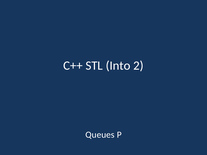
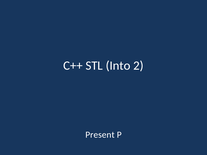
Queues: Queues -> Present (100, 135)
